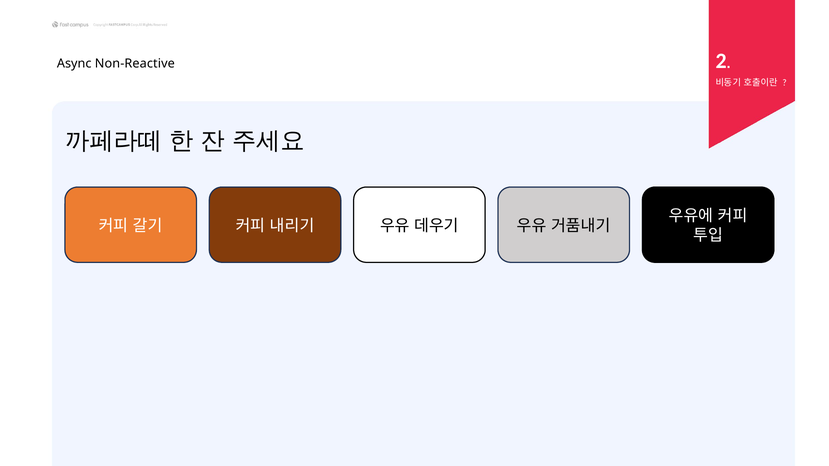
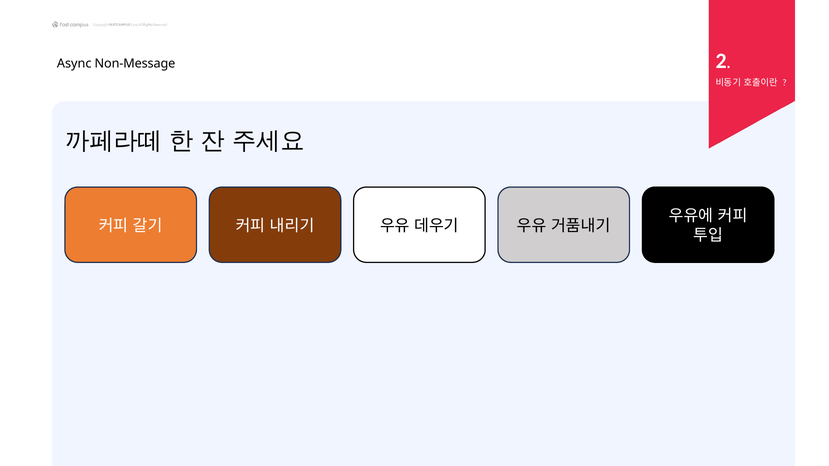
Non-Reactive: Non-Reactive -> Non-Message (135, 64)
